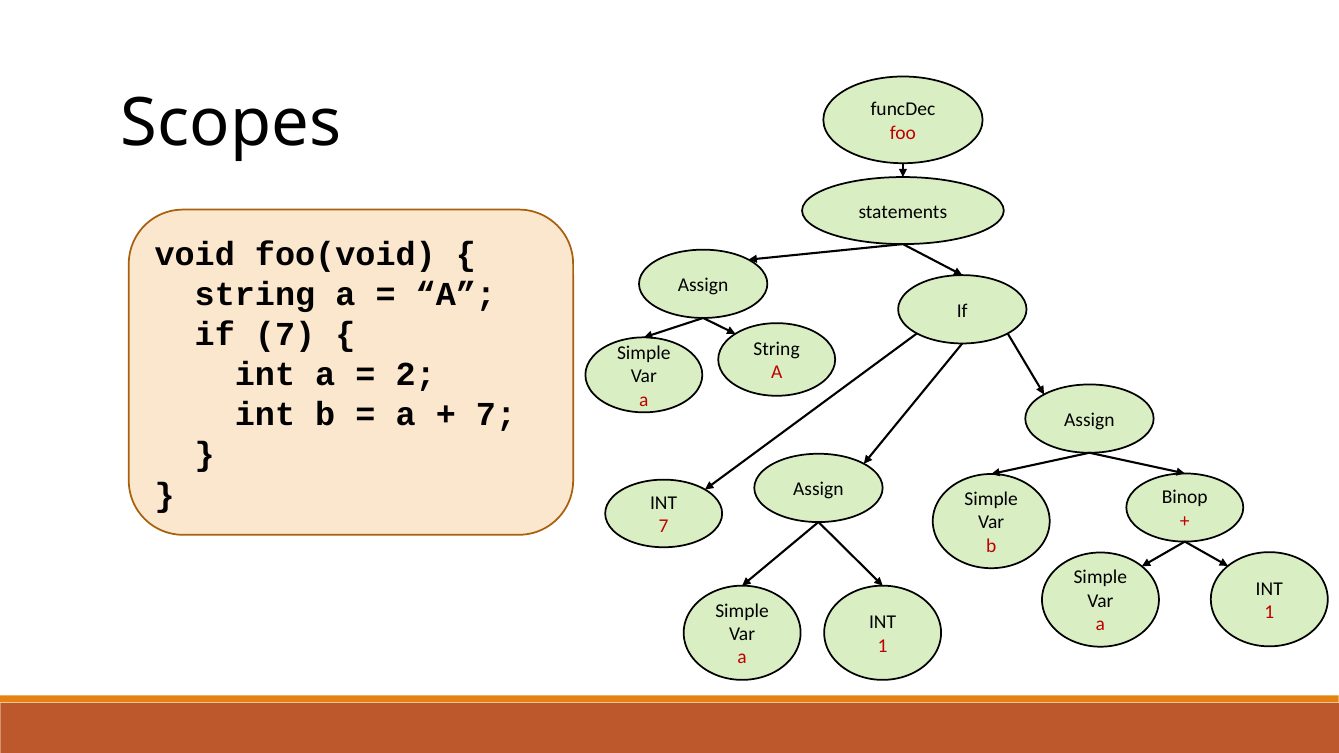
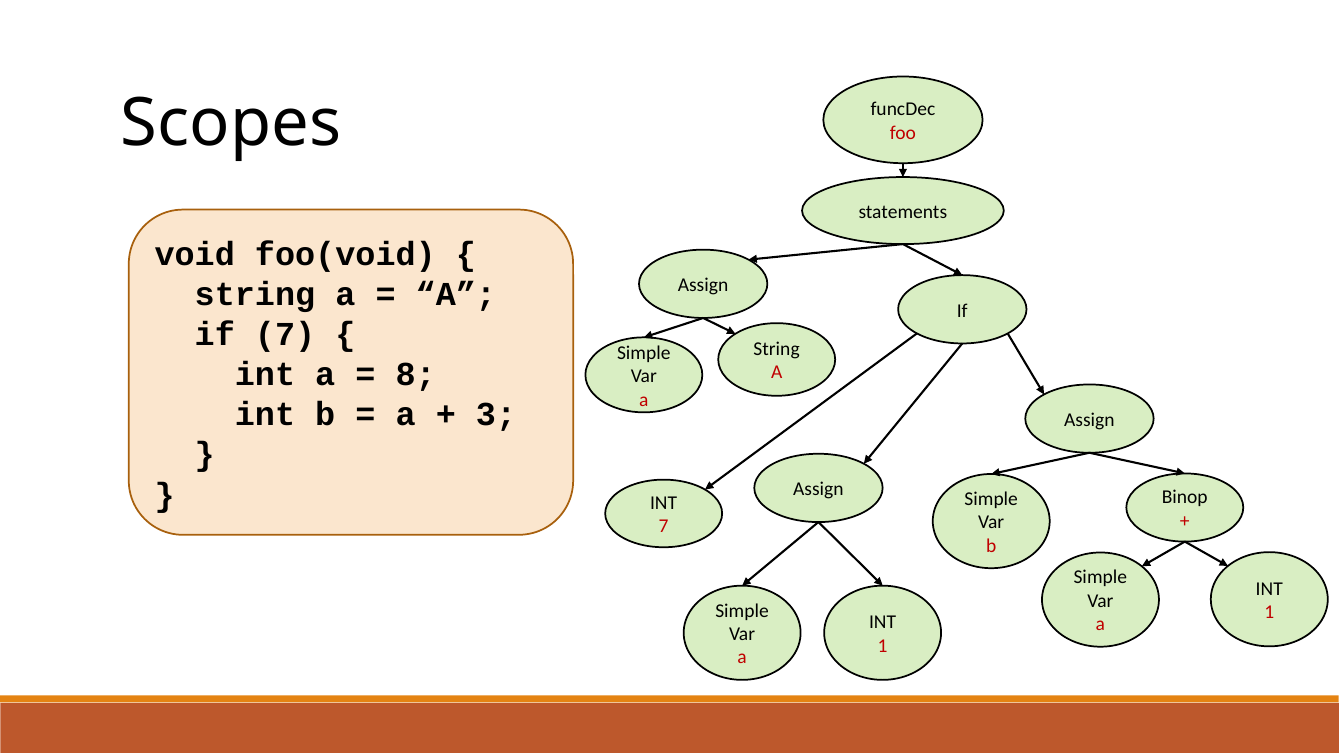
2: 2 -> 8 (416, 375)
7: 7 -> 3 (496, 415)
